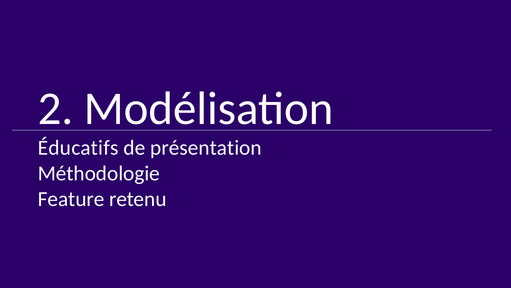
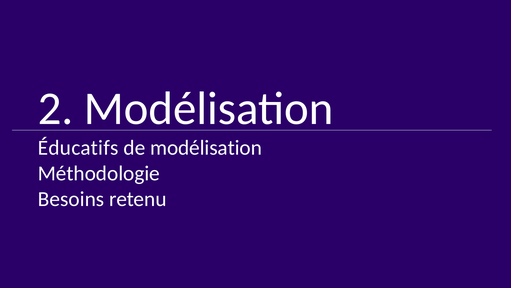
de présentation: présentation -> modélisation (206, 148)
Feature: Feature -> Besoins (71, 199)
